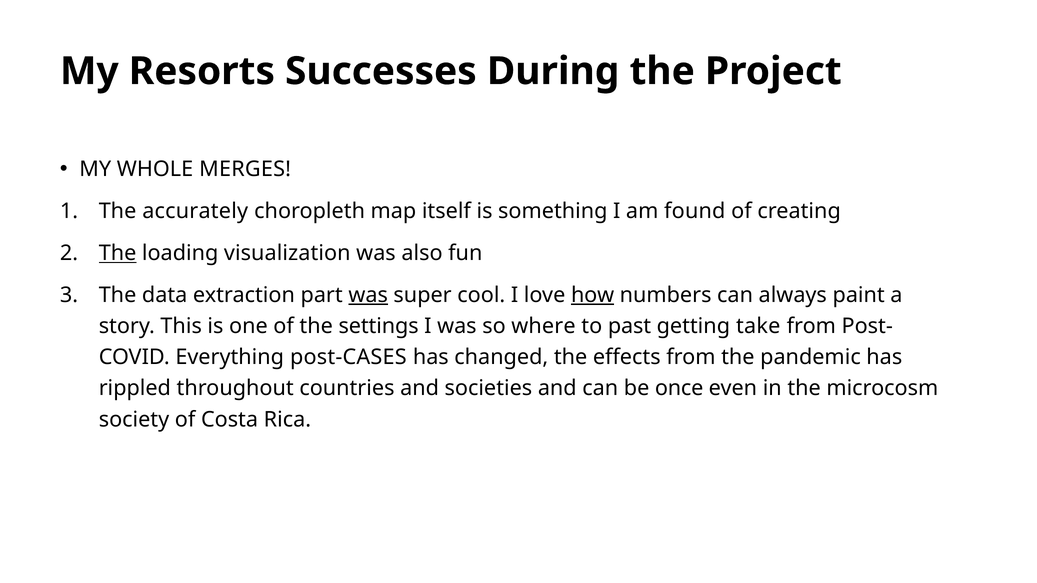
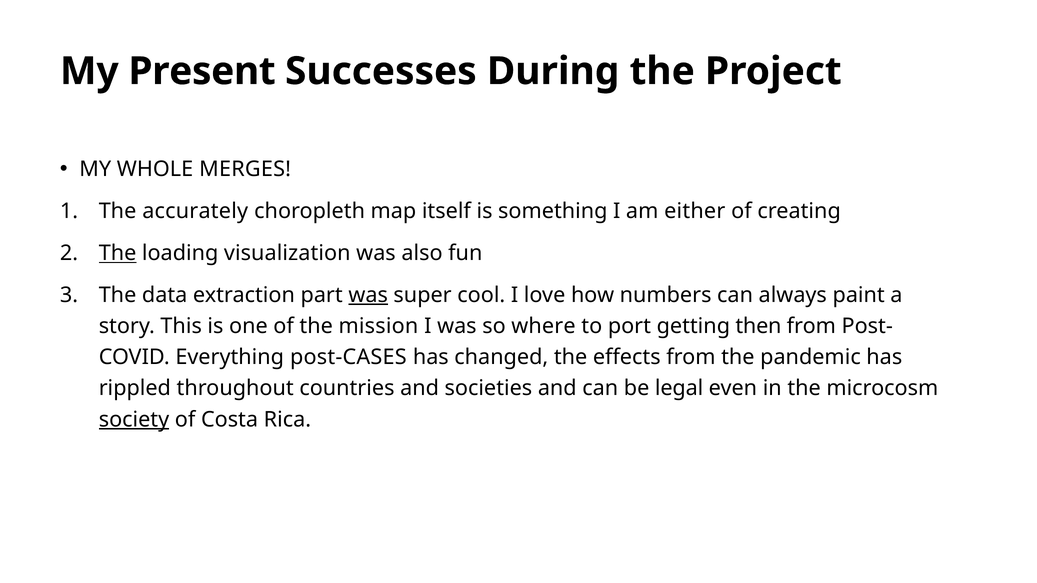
Resorts: Resorts -> Present (202, 71)
found: found -> either (695, 211)
how underline: present -> none (593, 295)
settings: settings -> mission (378, 326)
past: past -> port (629, 326)
take: take -> then (758, 326)
once: once -> legal (679, 389)
society underline: none -> present (134, 420)
